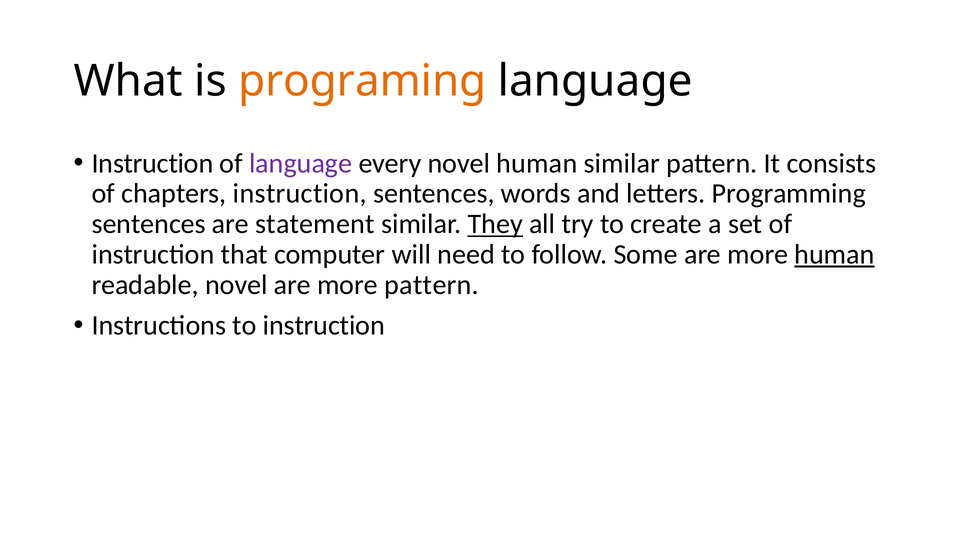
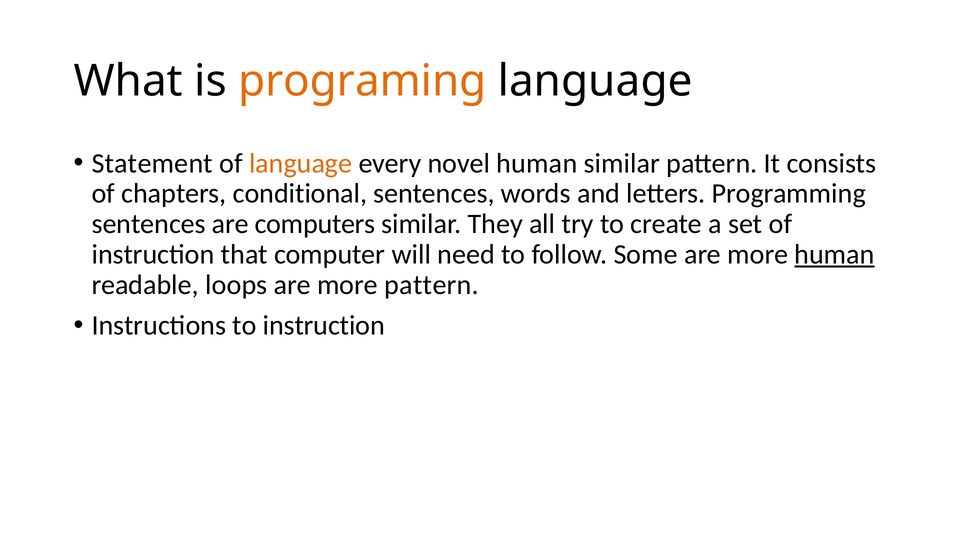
Instruction: Instruction -> Statement (152, 163)
language colour: purple -> orange (301, 163)
chapters instruction: instruction -> conditional (300, 194)
statement: statement -> computers (315, 224)
They underline: present -> none (495, 224)
readable novel: novel -> loops (236, 285)
